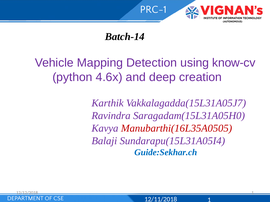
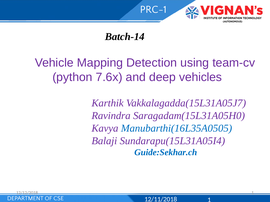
know-cv: know-cv -> team-cv (234, 63)
4.6x: 4.6x -> 7.6x (109, 77)
creation: creation -> vehicles (201, 77)
Manubarthi(16L35A0505 colour: red -> blue (177, 129)
